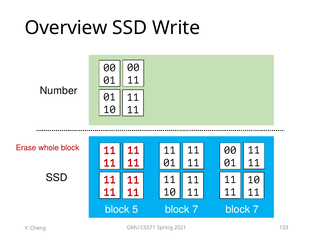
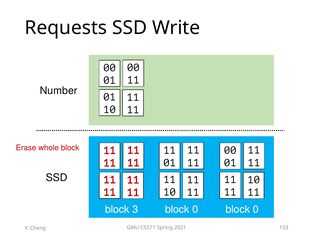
Overview: Overview -> Requests (66, 28)
5: 5 -> 3 (135, 209)
7: 7 -> 0 (195, 209)
7: 7 -> 0 (256, 209)
